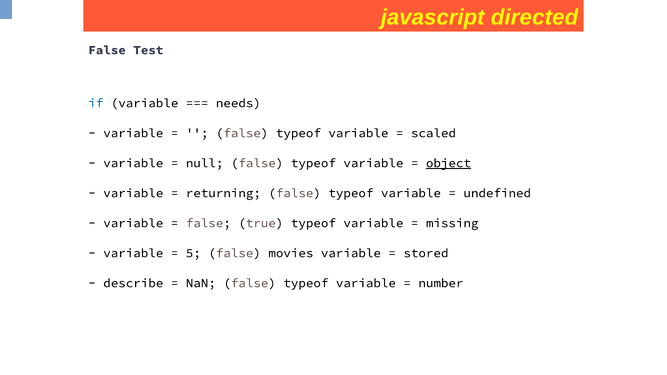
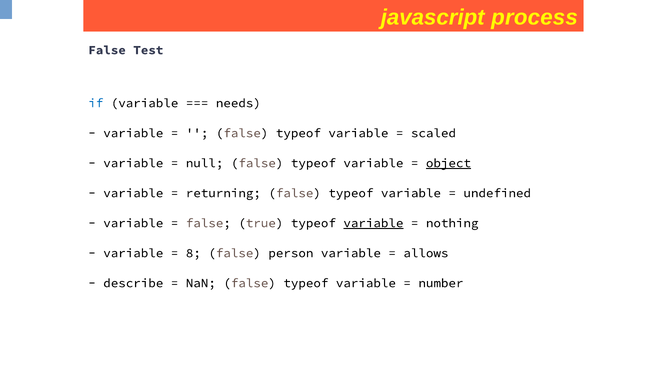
directed: directed -> process (535, 17)
variable underline: none -> present (373, 223)
missing: missing -> nothing (452, 223)
5: 5 -> 8 (193, 253)
movies: movies -> person (291, 253)
stored: stored -> allows (426, 253)
